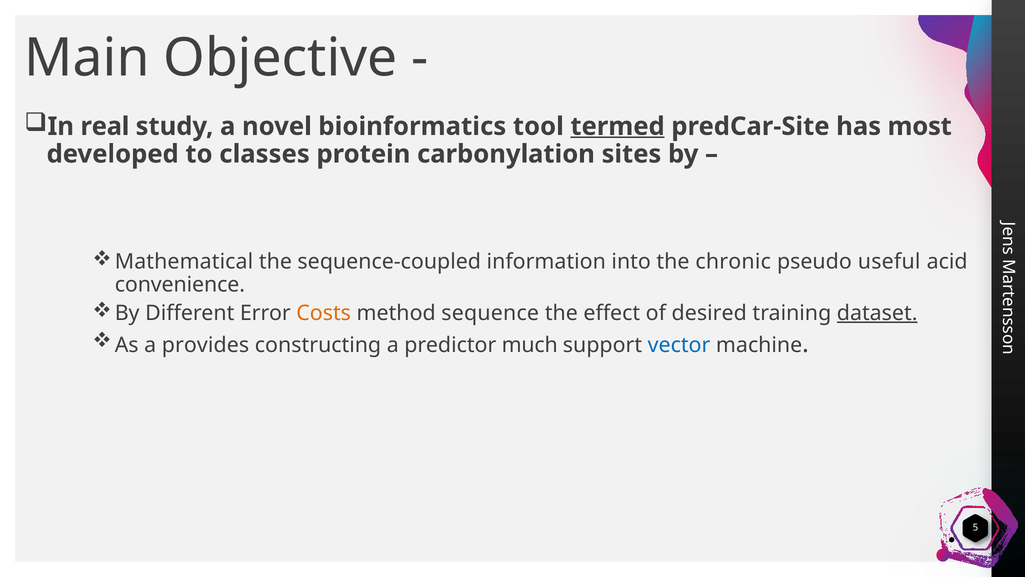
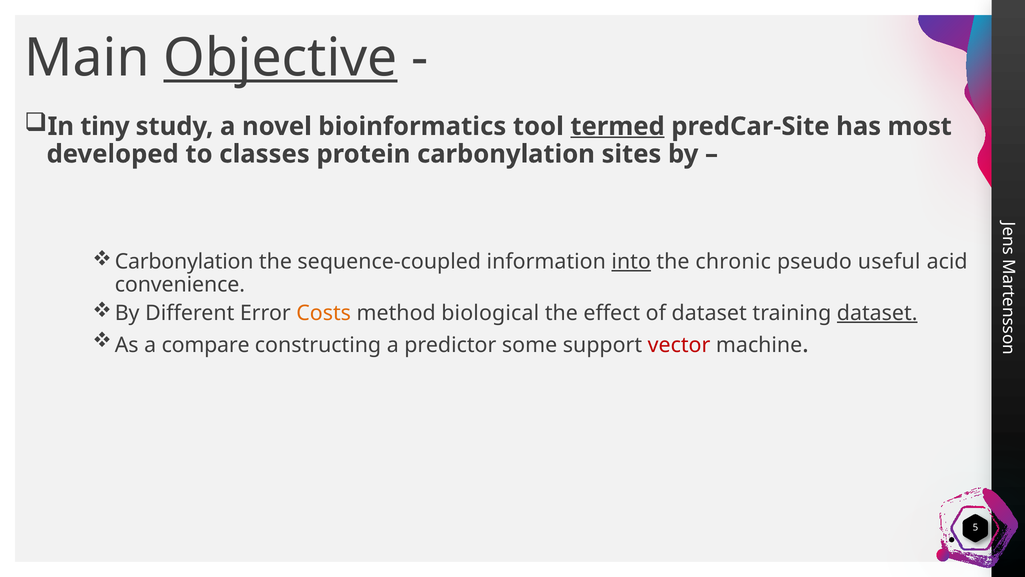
Objective underline: none -> present (280, 58)
real: real -> tiny (105, 126)
Mathematical: Mathematical -> Carbonylation (184, 261)
into underline: none -> present (631, 261)
sequence: sequence -> biological (490, 313)
of desired: desired -> dataset (709, 313)
provides: provides -> compare (206, 345)
much: much -> some (530, 345)
vector colour: blue -> red (679, 345)
